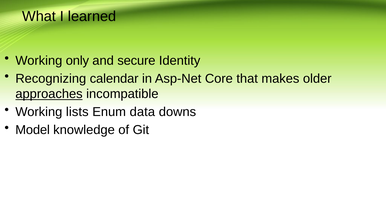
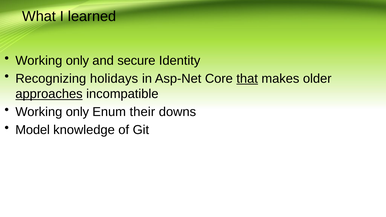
calendar: calendar -> holidays (114, 79)
that underline: none -> present (247, 79)
lists: lists -> only (77, 112)
data: data -> their (142, 112)
